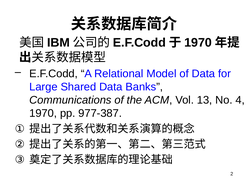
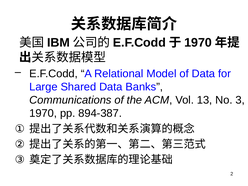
4: 4 -> 3 (240, 100)
977-387: 977-387 -> 894-387 (100, 113)
